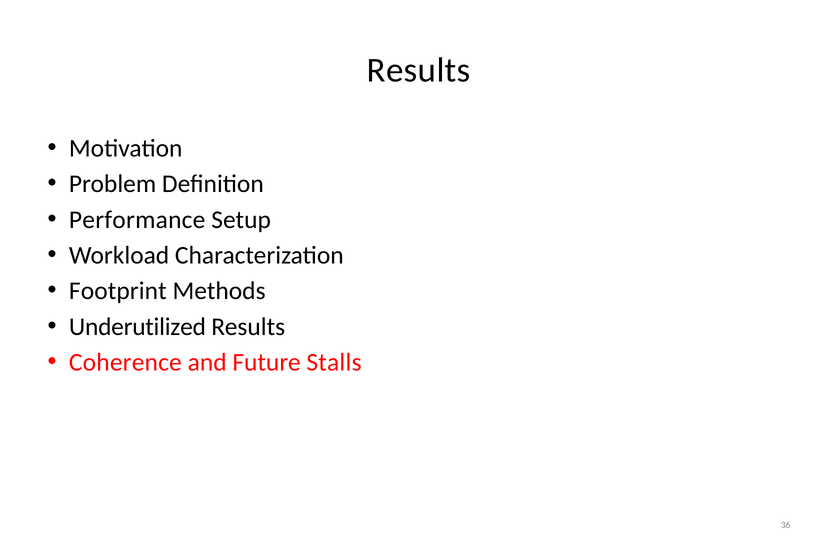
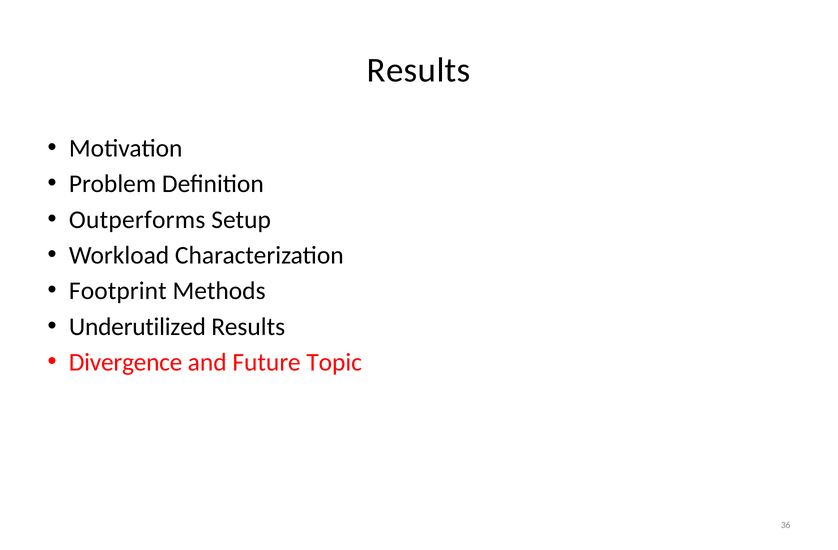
Performance: Performance -> Outperforms (137, 220)
Coherence: Coherence -> Divergence (126, 362)
Stalls: Stalls -> Topic (334, 362)
